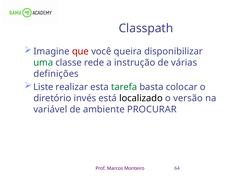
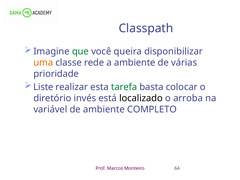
que colour: red -> green (80, 51)
uma colour: green -> orange (43, 63)
a instrução: instrução -> ambiente (135, 63)
definições: definições -> prioridade (56, 74)
versão: versão -> arroba (188, 98)
PROCURAR: PROCURAR -> COMPLETO (152, 109)
